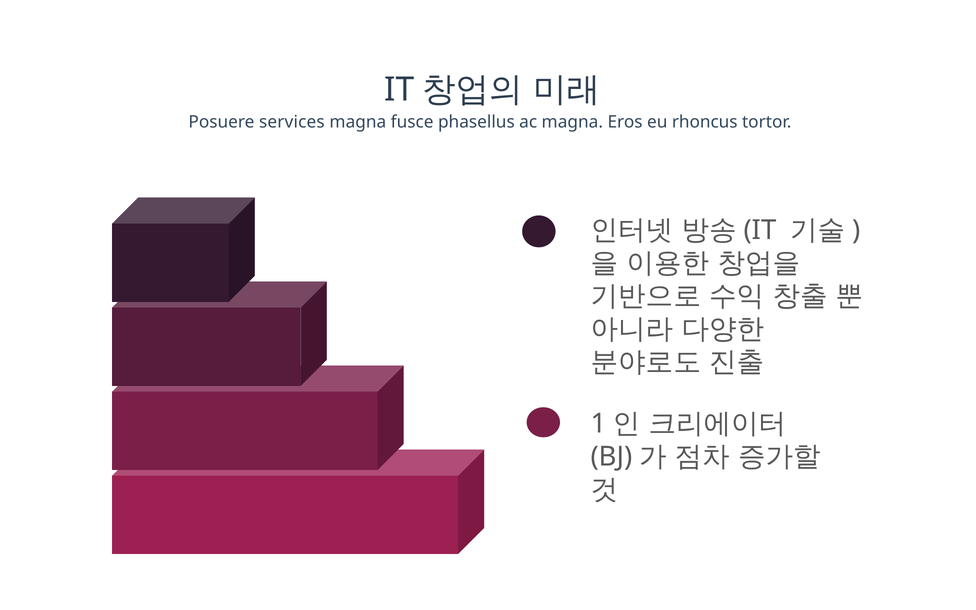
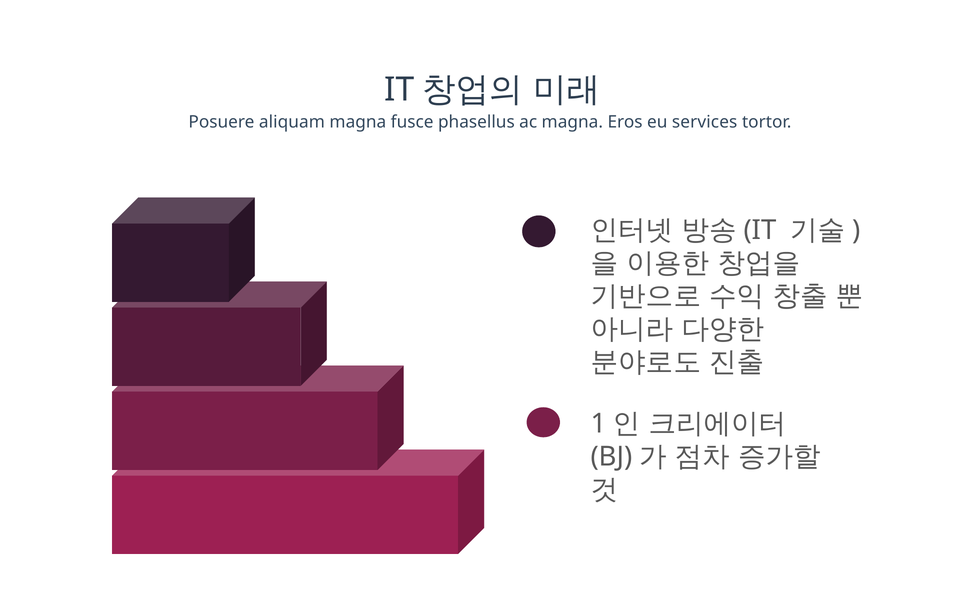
services: services -> aliquam (292, 122)
rhoncus: rhoncus -> services (705, 122)
